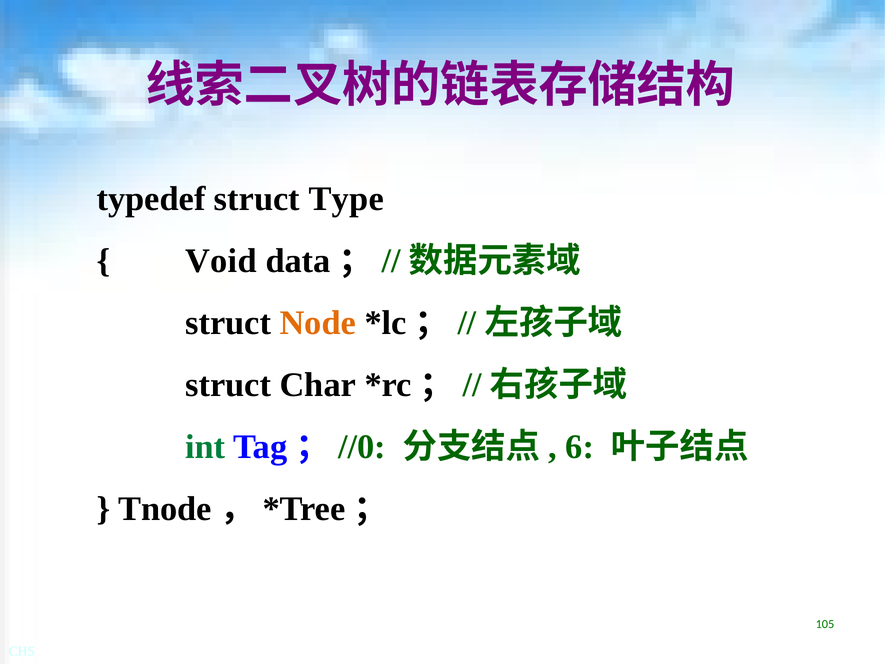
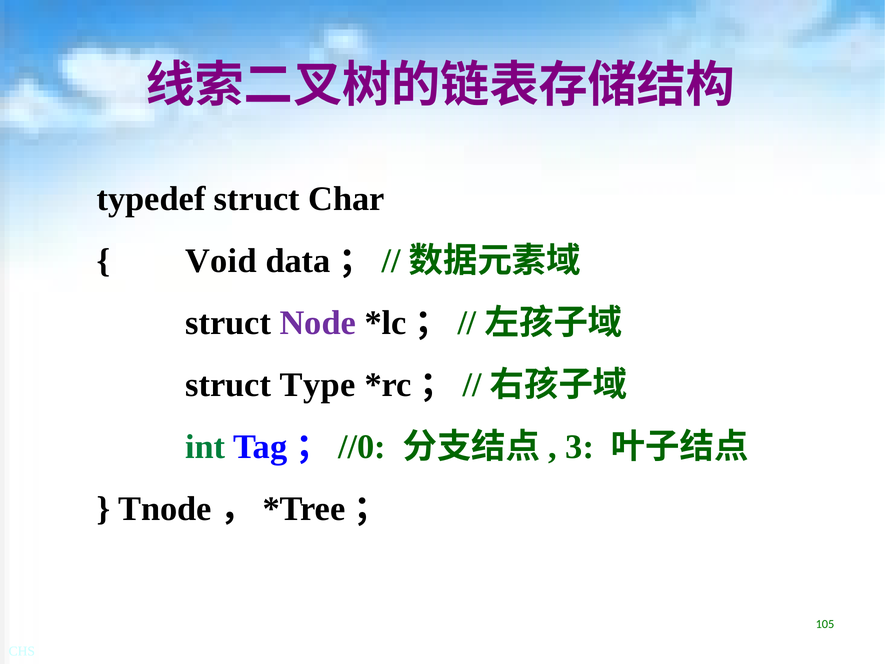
Type: Type -> Char (347, 199)
Node colour: orange -> purple (318, 323)
Char: Char -> Type (318, 385)
6: 6 -> 3 (580, 447)
